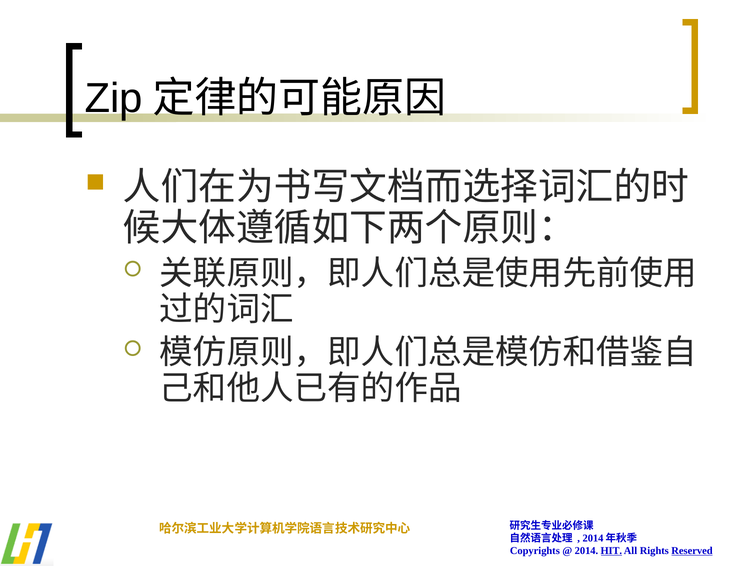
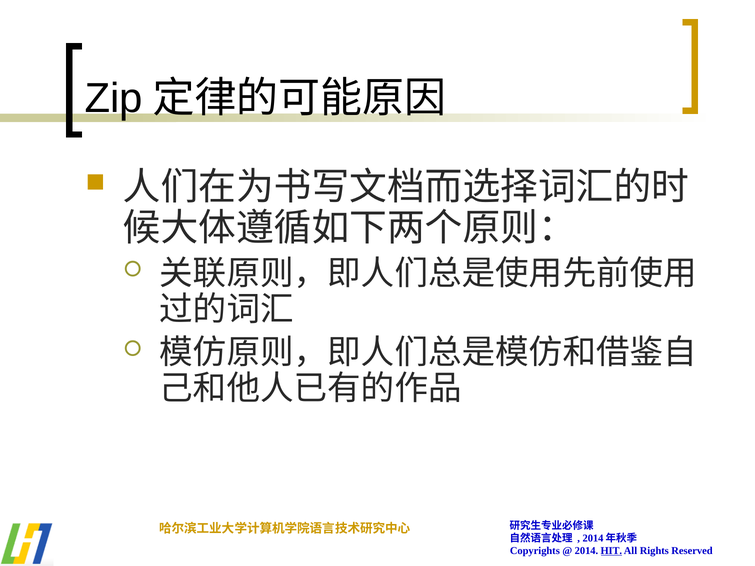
Reserved underline: present -> none (692, 551)
